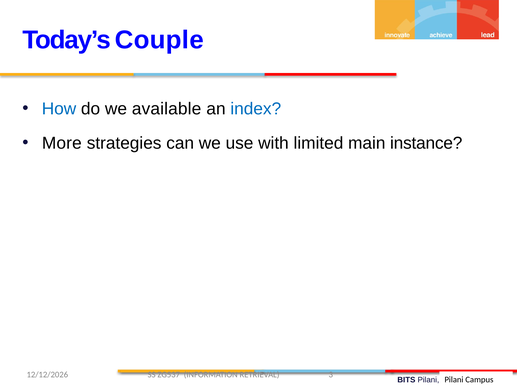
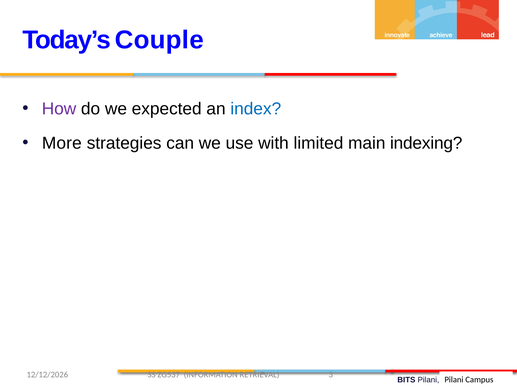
How colour: blue -> purple (59, 109)
available: available -> expected (167, 109)
instance: instance -> indexing (426, 143)
